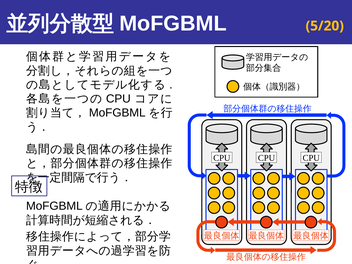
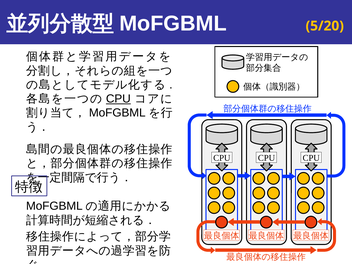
CPU underline: none -> present (118, 99)
